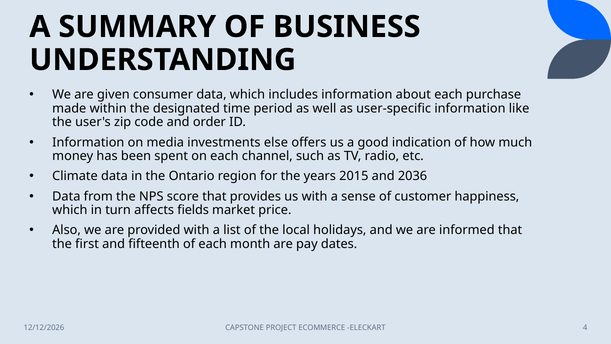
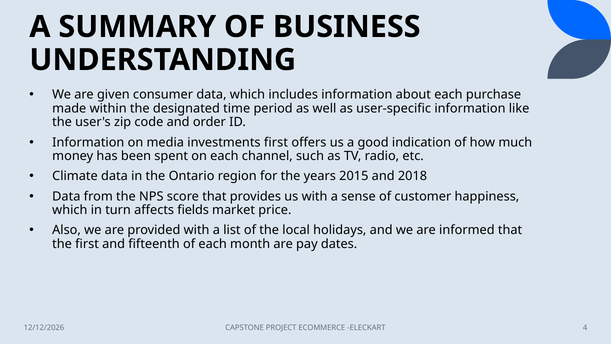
investments else: else -> first (276, 142)
2036: 2036 -> 2018 (413, 176)
